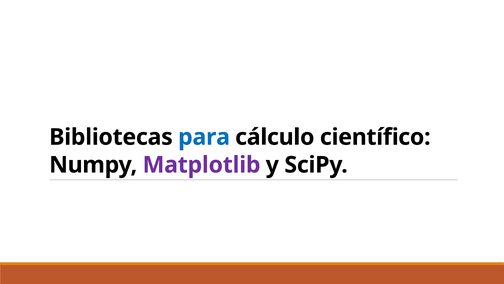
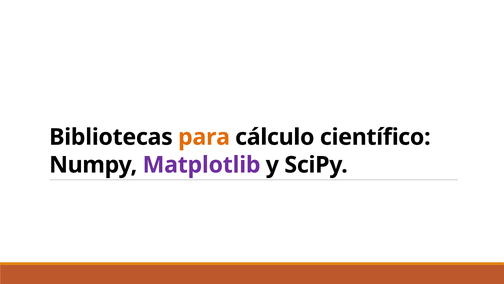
para colour: blue -> orange (204, 137)
